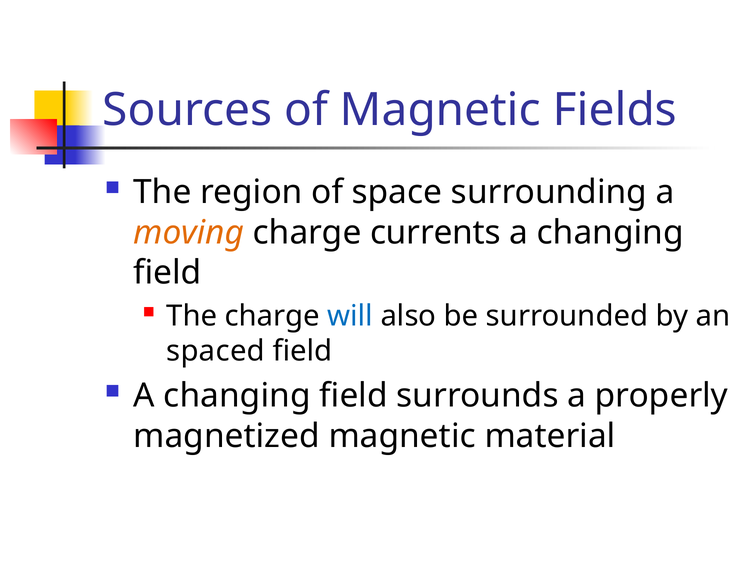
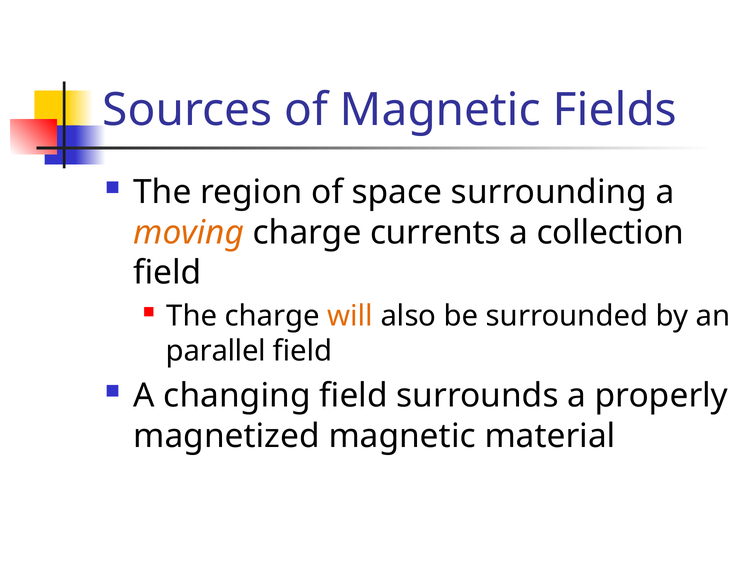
changing: changing -> collection (610, 233)
will colour: blue -> orange (350, 316)
spaced: spaced -> parallel (216, 352)
